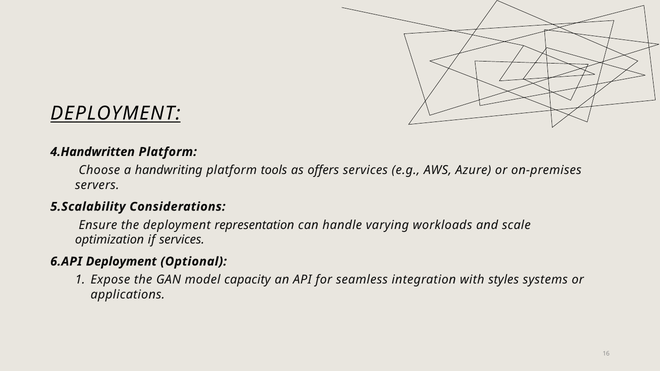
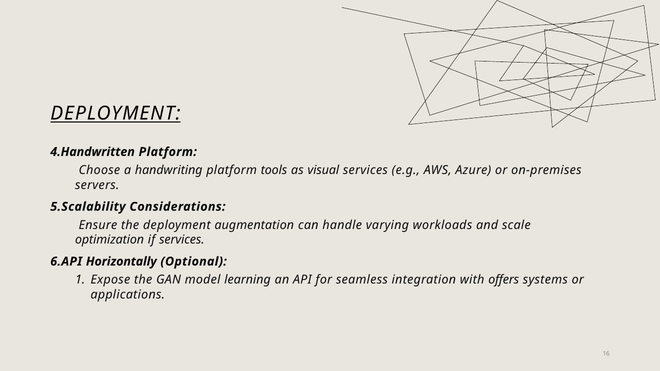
offers: offers -> visual (323, 170)
representation: representation -> augmentation (254, 225)
6.API Deployment: Deployment -> Horizontally (121, 262)
capacity: capacity -> learning (248, 280)
styles: styles -> offers (504, 280)
